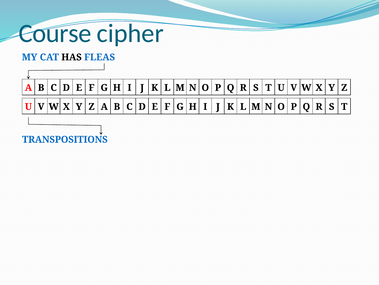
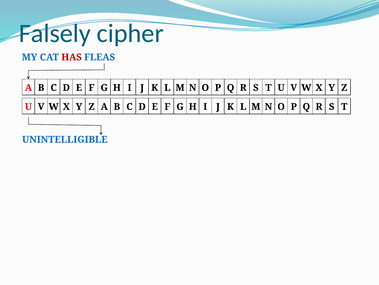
Course: Course -> Falsely (55, 33)
HAS colour: black -> red (72, 57)
TRANSPOSITIONS: TRANSPOSITIONS -> UNINTELLIGIBLE (65, 139)
